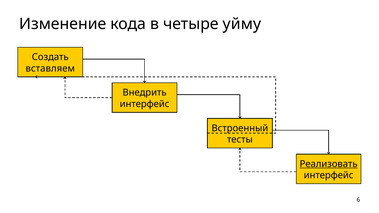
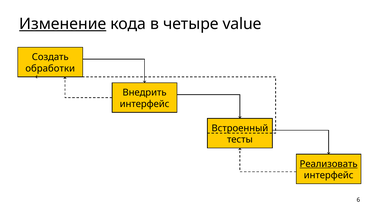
Изменение underline: none -> present (63, 24)
уйму: уйму -> value (242, 24)
вставляем: вставляем -> обработки (50, 68)
